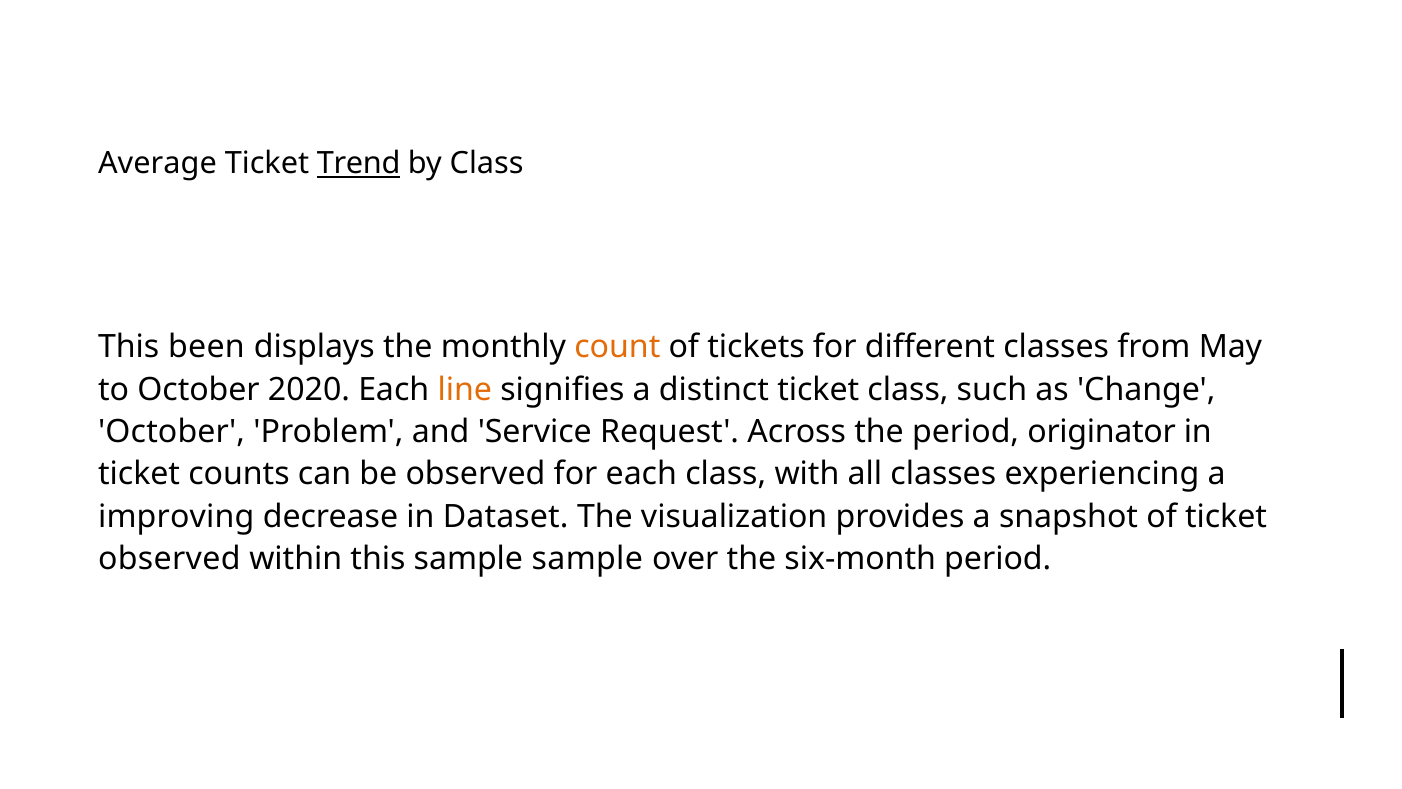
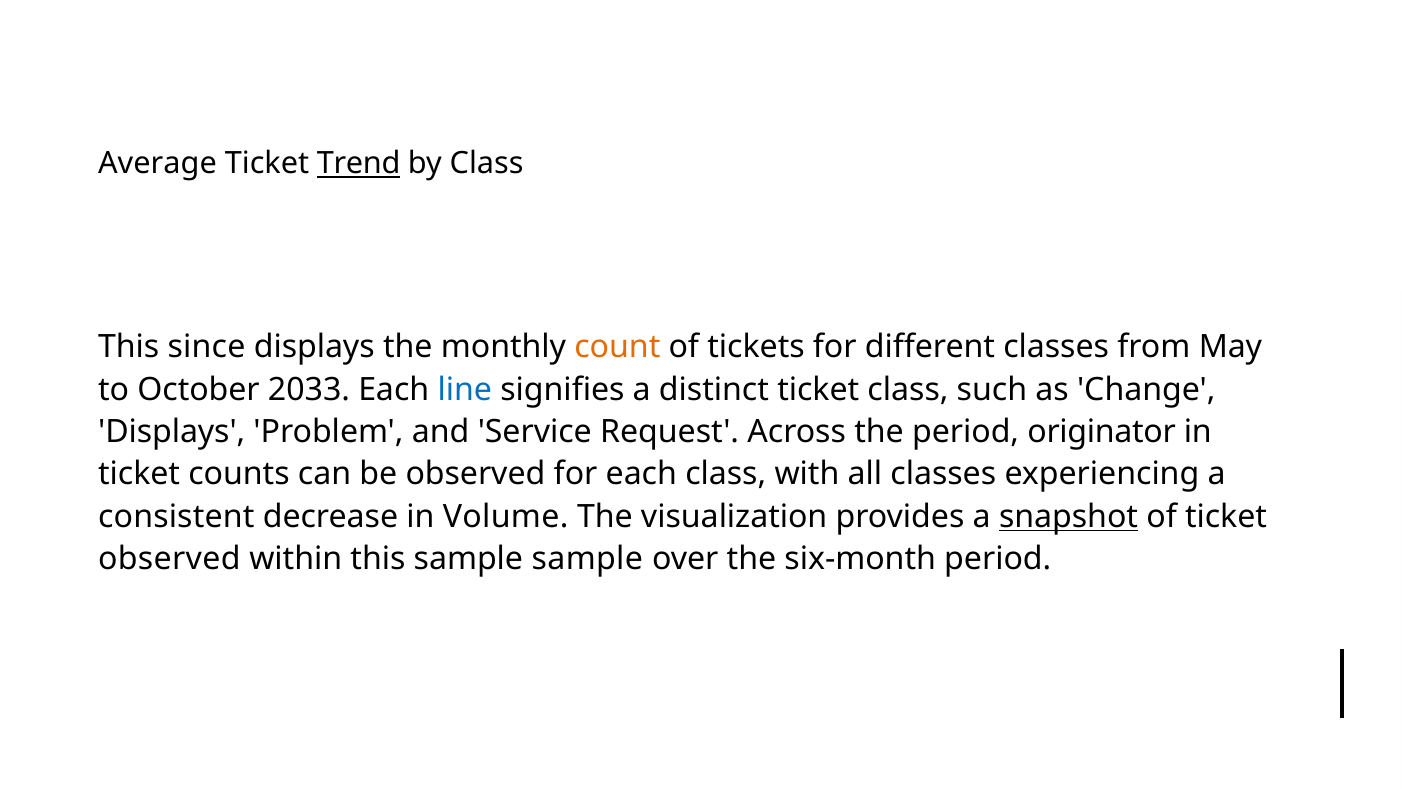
been: been -> since (207, 347)
2020: 2020 -> 2033 (309, 389)
line colour: orange -> blue (465, 389)
October: October -> Displays (172, 432)
improving: improving -> consistent (176, 516)
Dataset: Dataset -> Volume (506, 516)
snapshot underline: none -> present (1069, 516)
